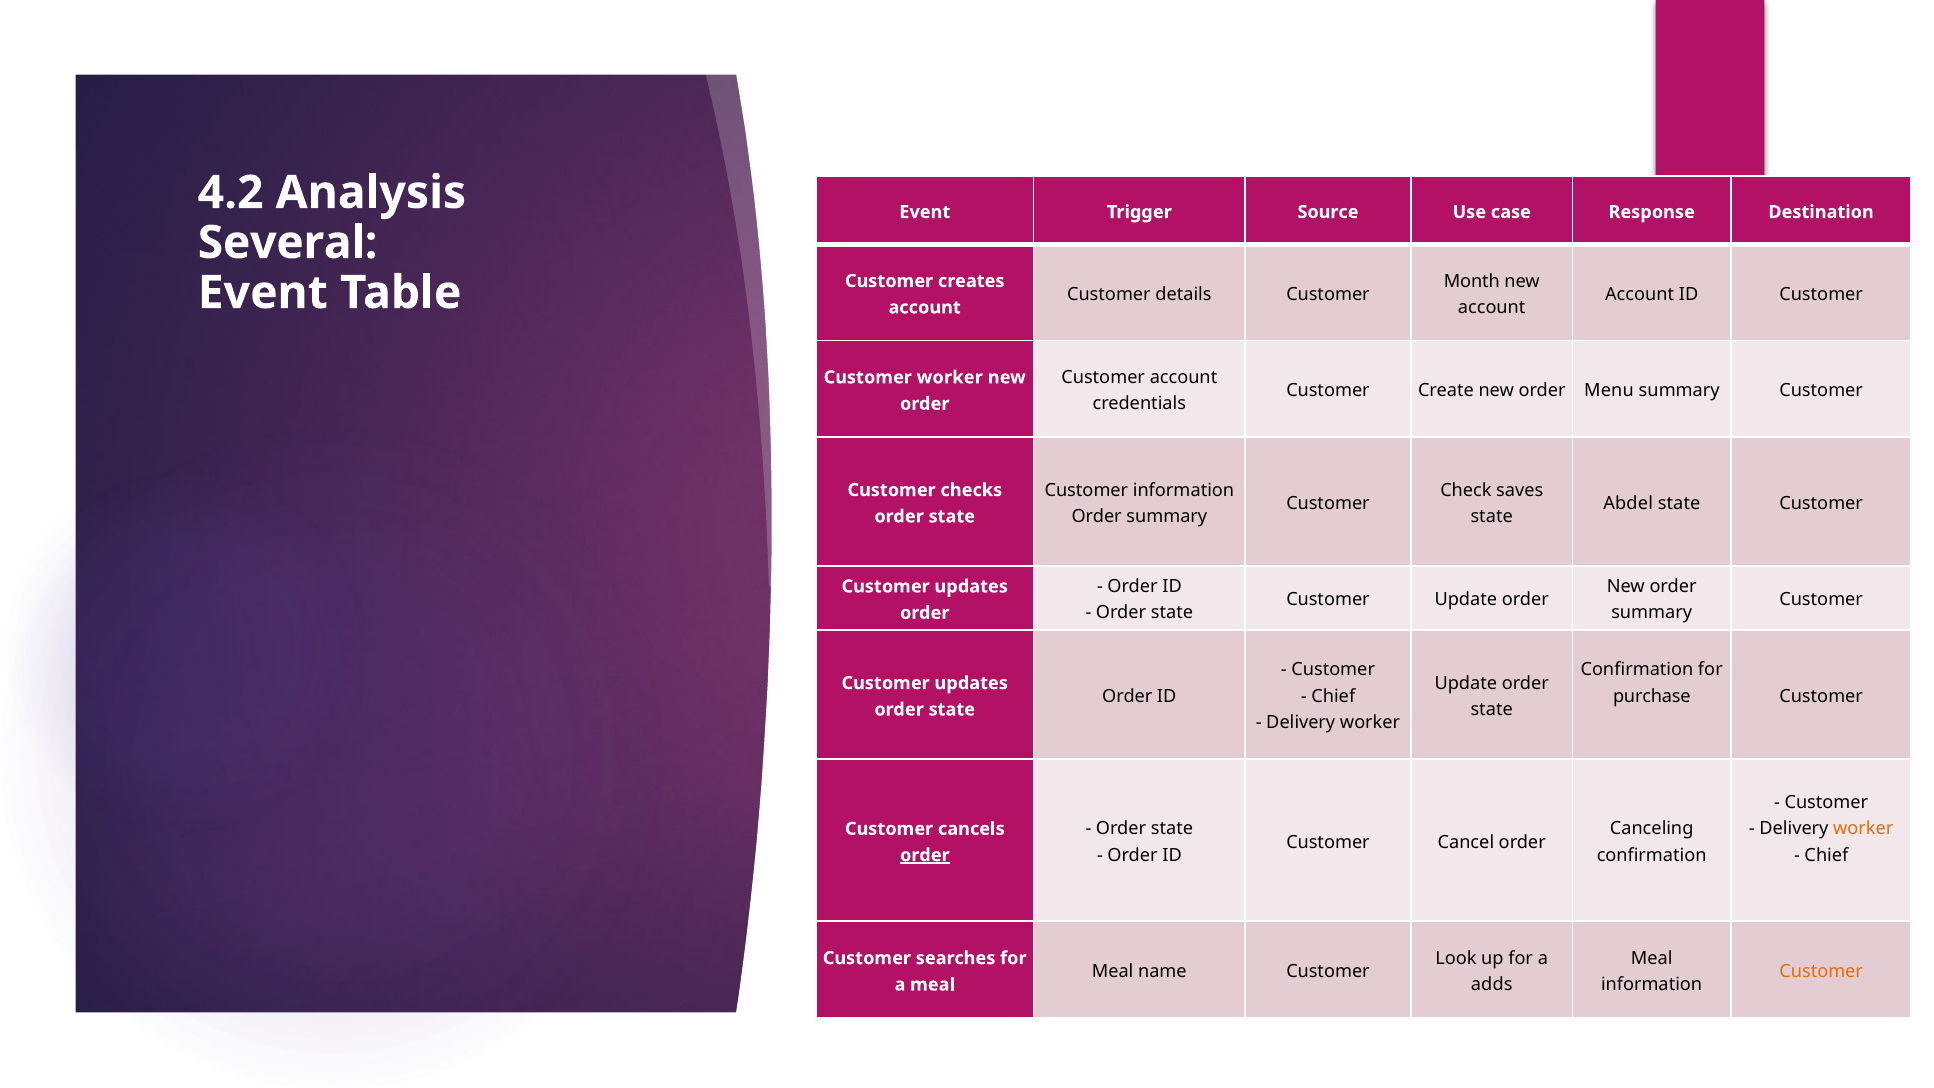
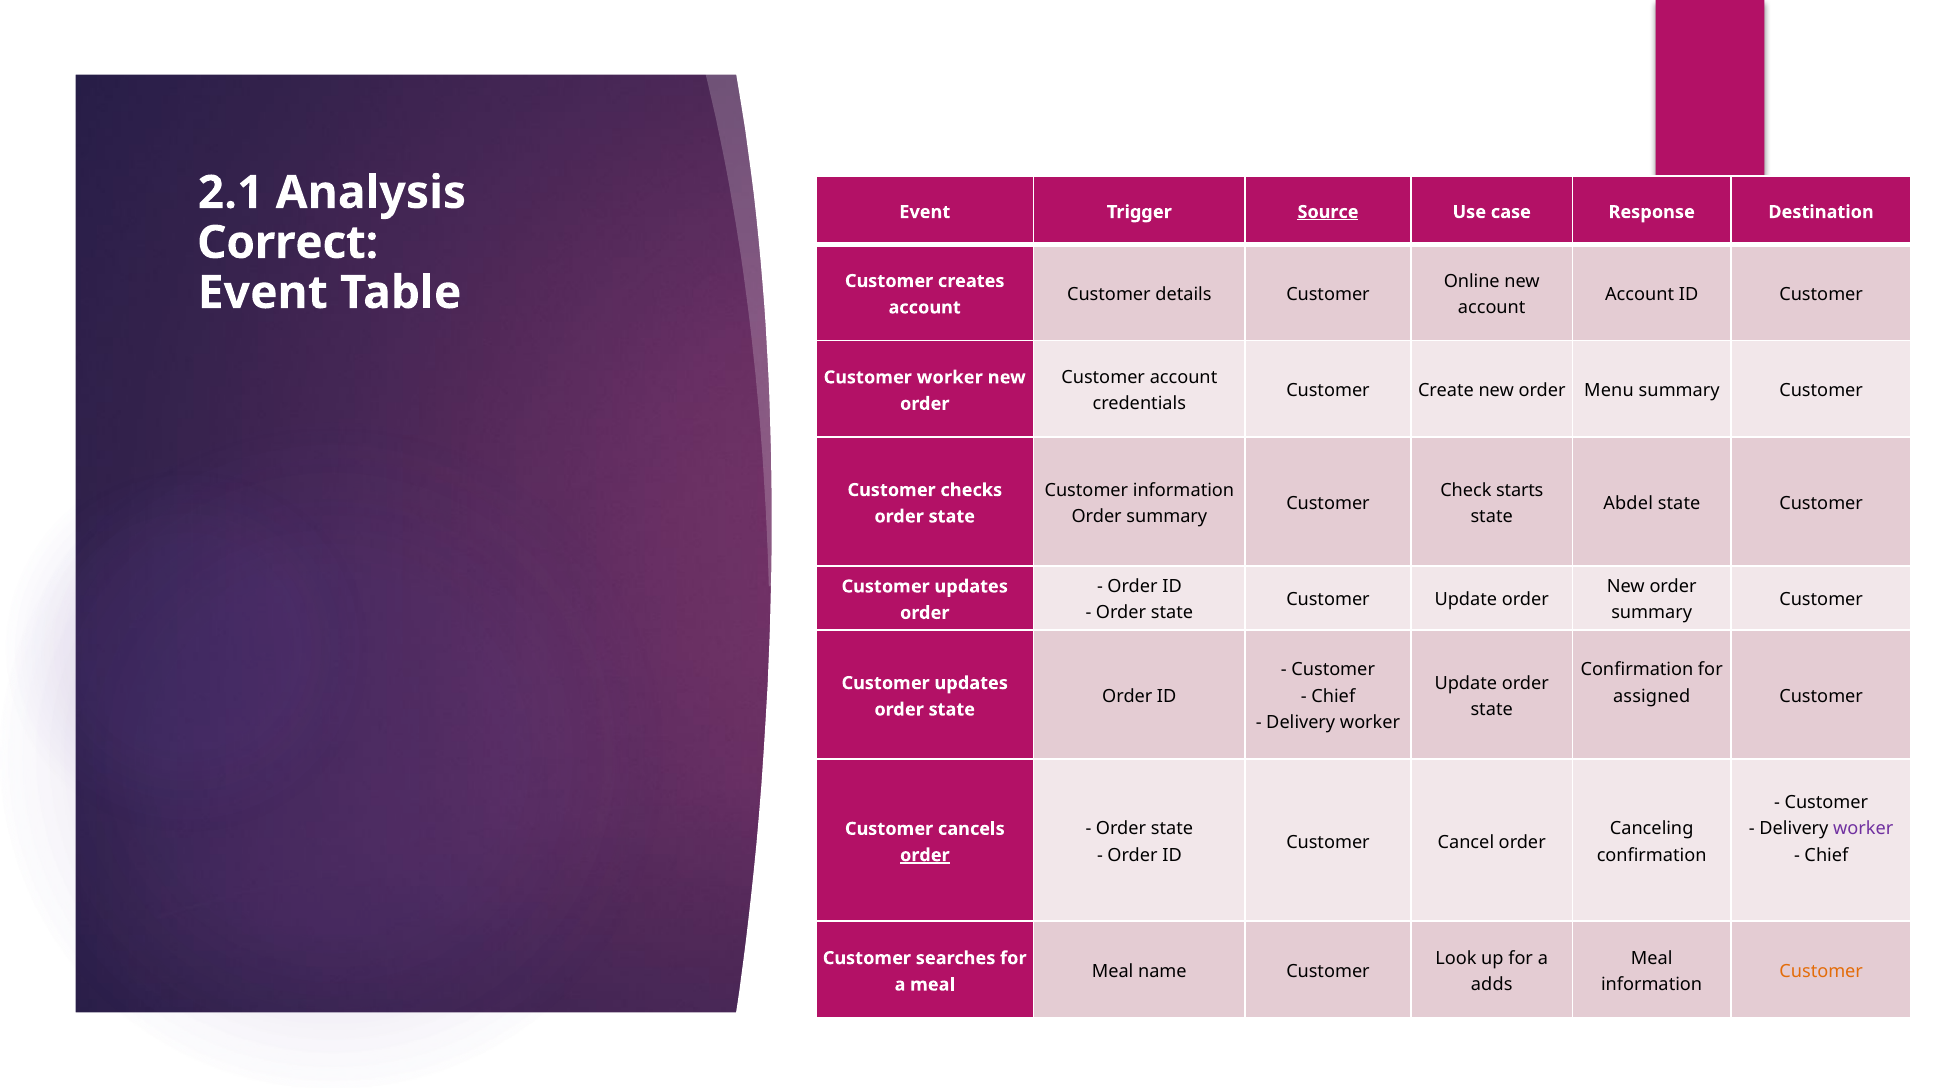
4.2: 4.2 -> 2.1 (231, 193)
Source underline: none -> present (1328, 212)
Several: Several -> Correct (288, 243)
Month: Month -> Online (1472, 281)
saves: saves -> starts (1520, 490)
purchase: purchase -> assigned (1652, 696)
worker colour: orange -> purple (1863, 829)
